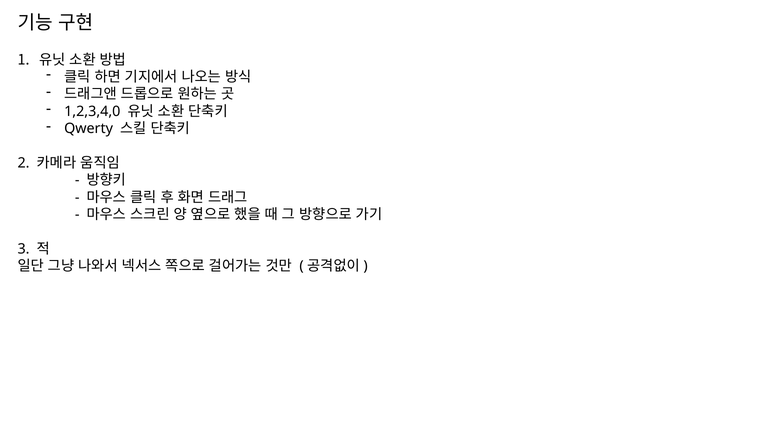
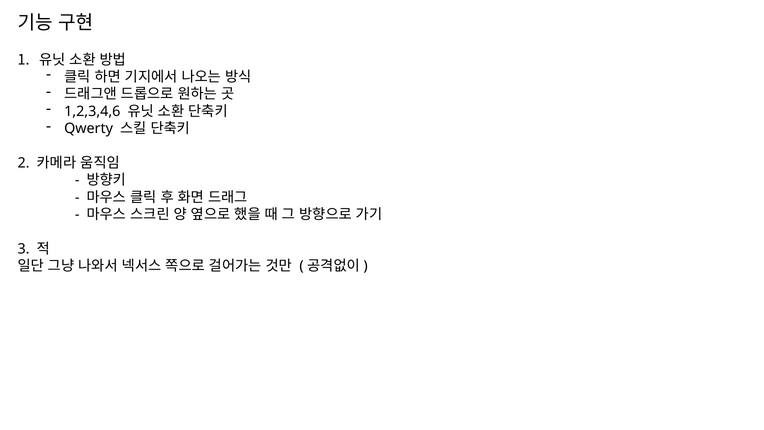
1,2,3,4,0: 1,2,3,4,0 -> 1,2,3,4,6 (92, 111)
